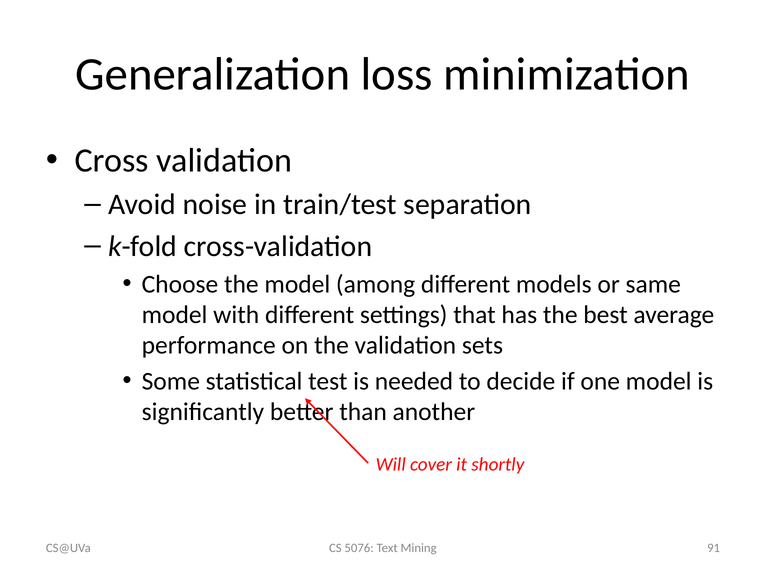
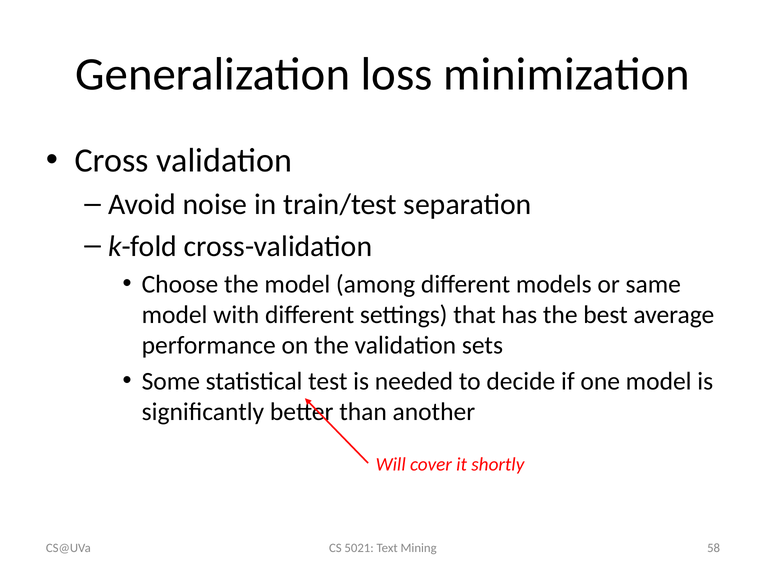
5076: 5076 -> 5021 (359, 549)
91: 91 -> 58 (714, 549)
